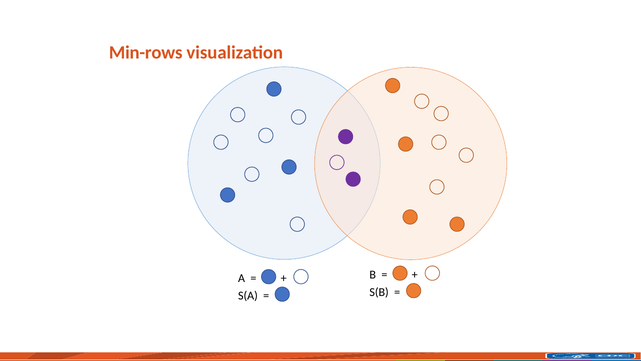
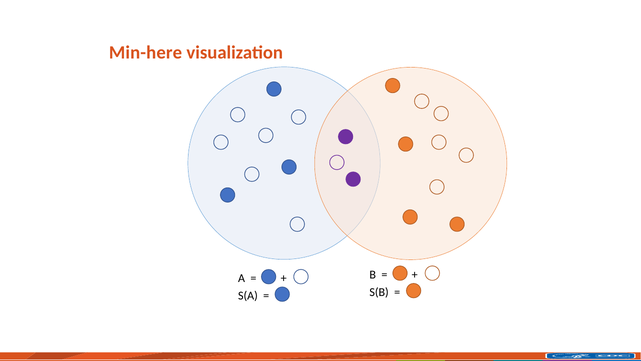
Min-rows: Min-rows -> Min-here (146, 53)
